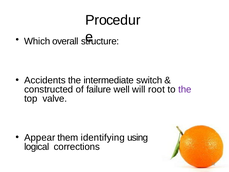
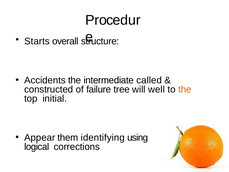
Which: Which -> Starts (37, 41)
switch: switch -> called (149, 80)
well: well -> tree (122, 89)
root: root -> well (156, 89)
the colour: purple -> orange (185, 89)
valve: valve -> initial (55, 98)
